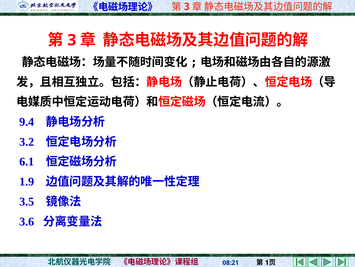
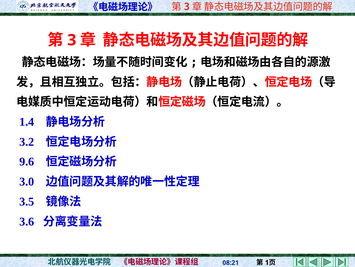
9.4: 9.4 -> 1.4 (27, 122)
6.1: 6.1 -> 9.6 (27, 161)
1.9: 1.9 -> 3.0 (27, 181)
